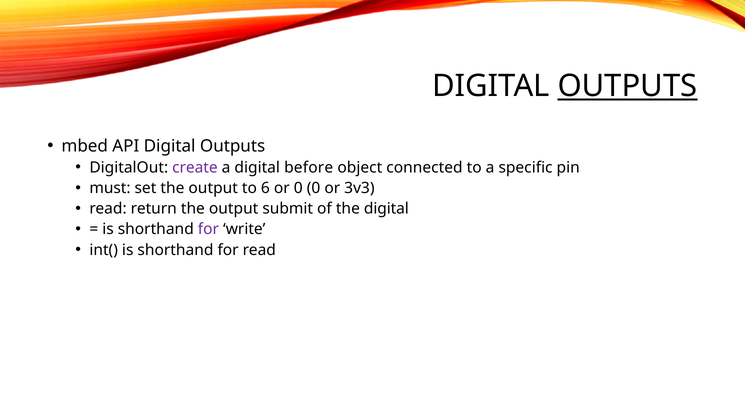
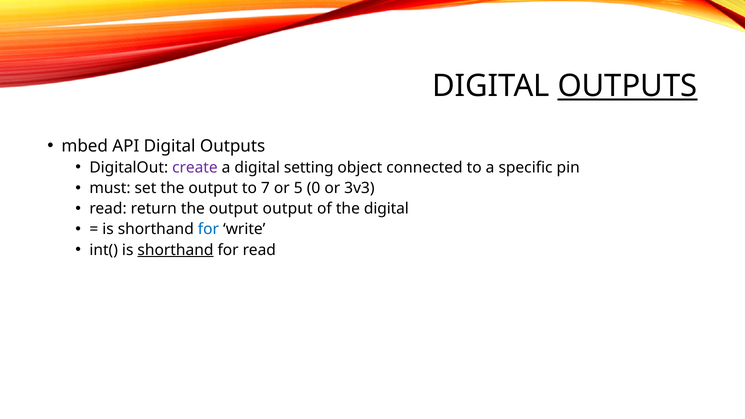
before: before -> setting (309, 167)
6: 6 -> 7 (265, 188)
or 0: 0 -> 5 (298, 188)
output submit: submit -> output (288, 209)
for colour: purple -> blue (208, 229)
shorthand underline: none -> present (175, 250)
